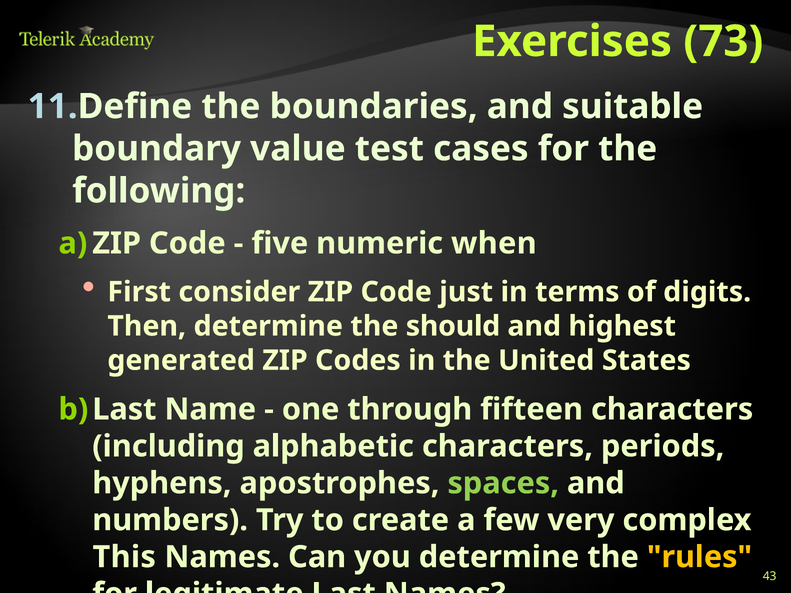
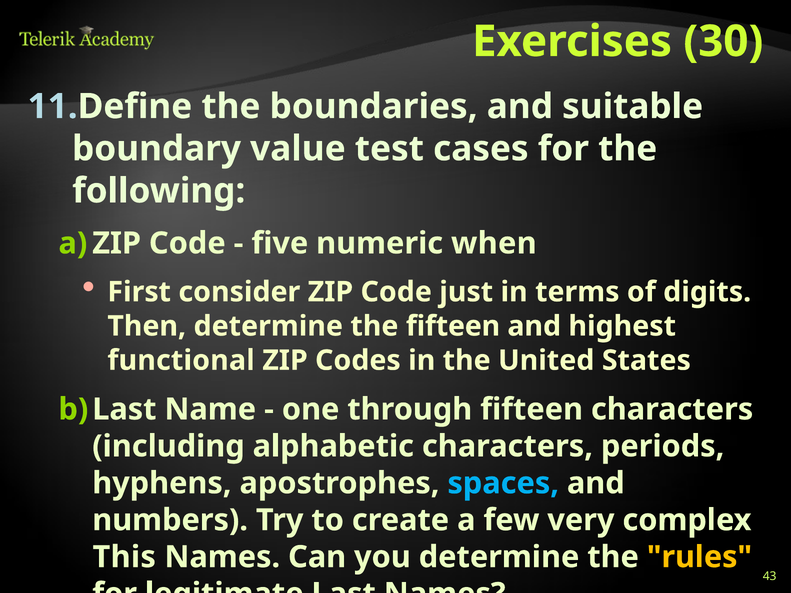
73: 73 -> 30 (723, 42)
the should: should -> fifteen (453, 326)
generated: generated -> functional (181, 361)
spaces colour: light green -> light blue (503, 483)
